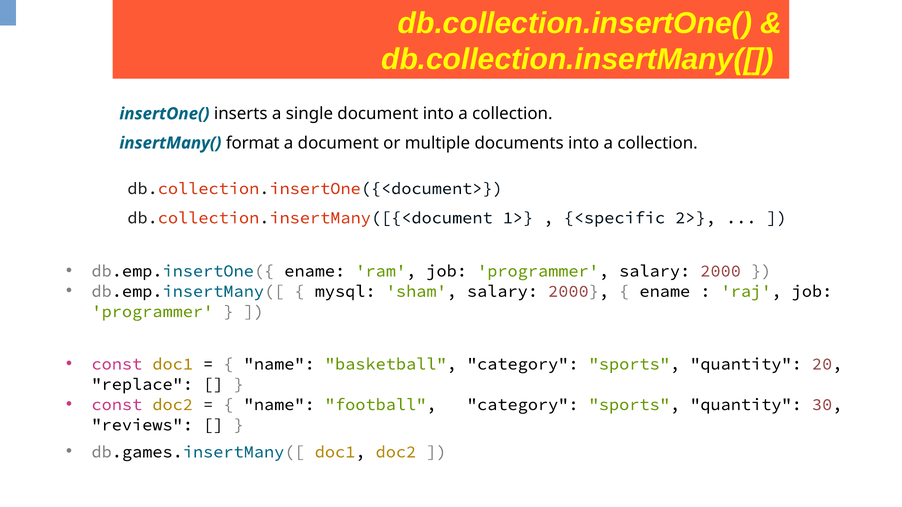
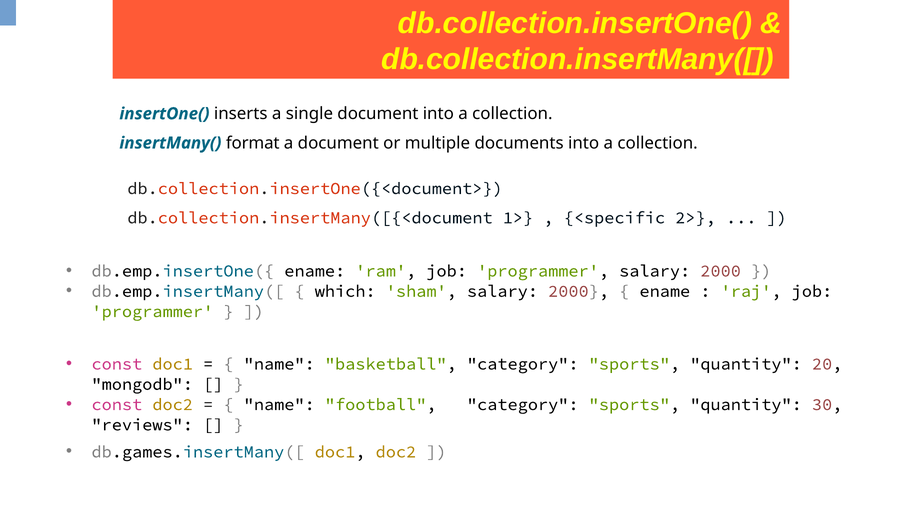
mysql: mysql -> which (345, 291)
replace: replace -> mongodb (142, 384)
